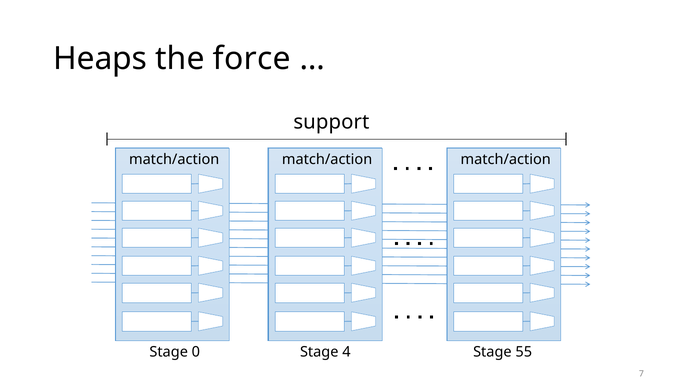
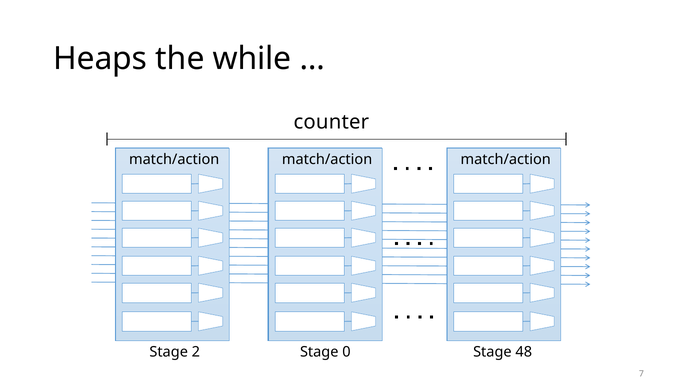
force: force -> while (252, 59)
support: support -> counter (331, 122)
0: 0 -> 2 (196, 352)
4: 4 -> 0 (346, 352)
55: 55 -> 48 (524, 352)
